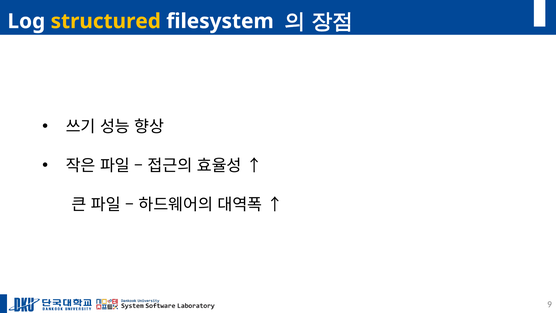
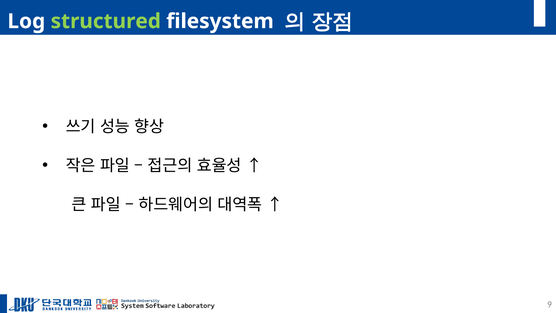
structured colour: yellow -> light green (106, 21)
